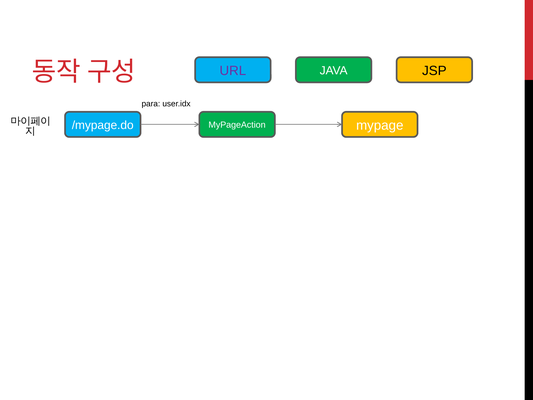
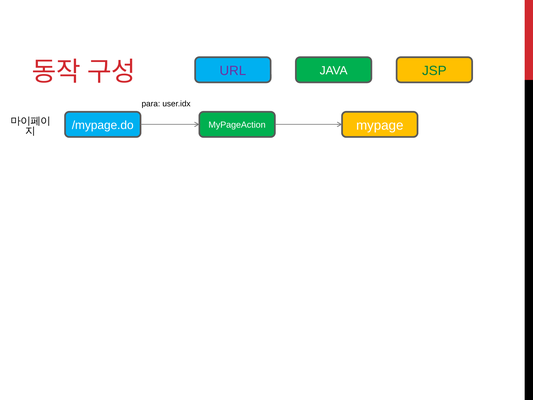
JSP colour: black -> green (434, 71)
